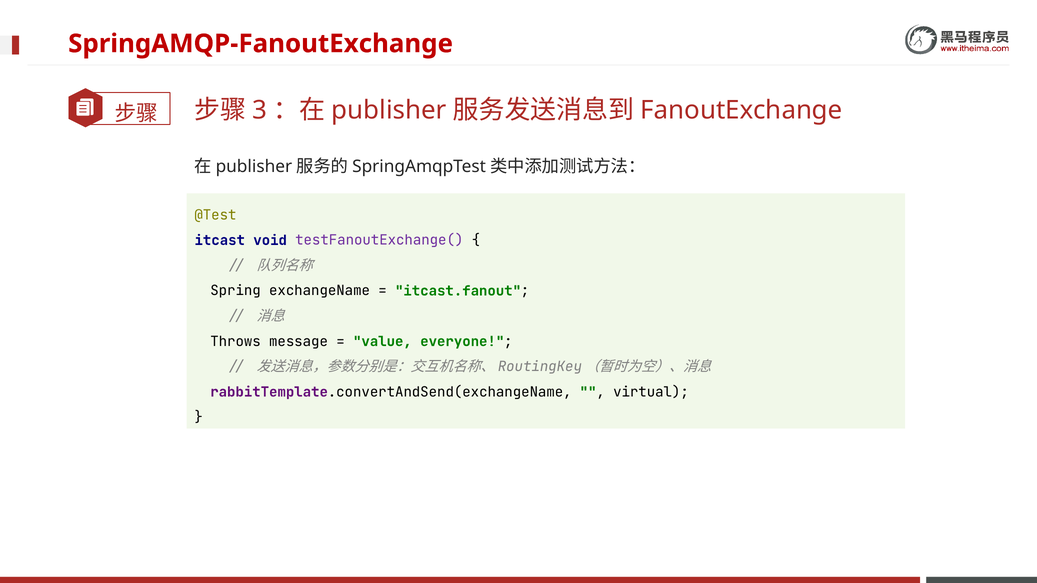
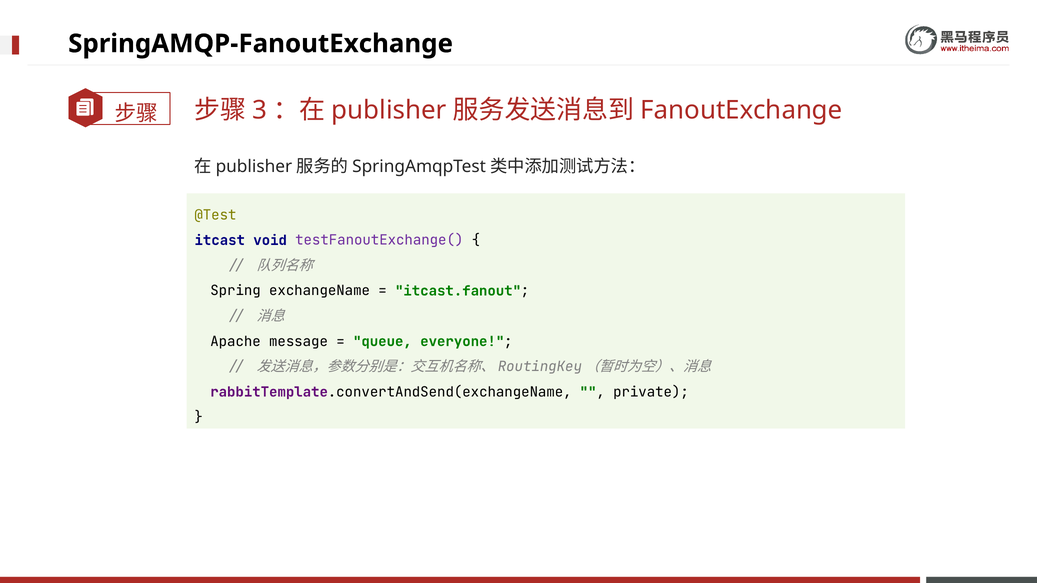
SpringAMQP-FanoutExchange colour: red -> black (261, 44)
Throws: Throws -> Apache (236, 342)
value: value -> queue (382, 342)
virtual: virtual -> private (651, 392)
